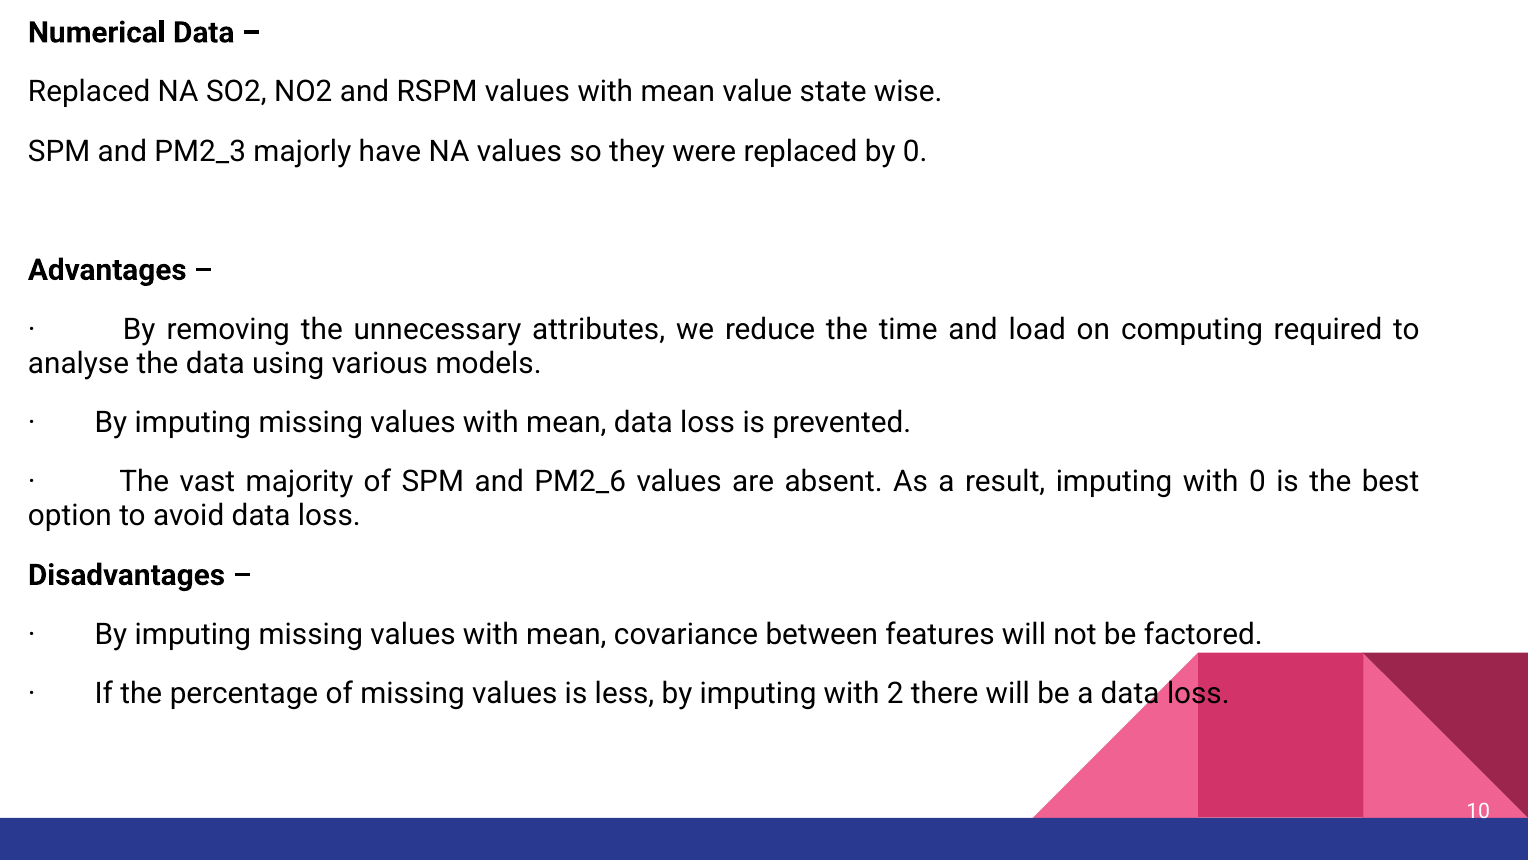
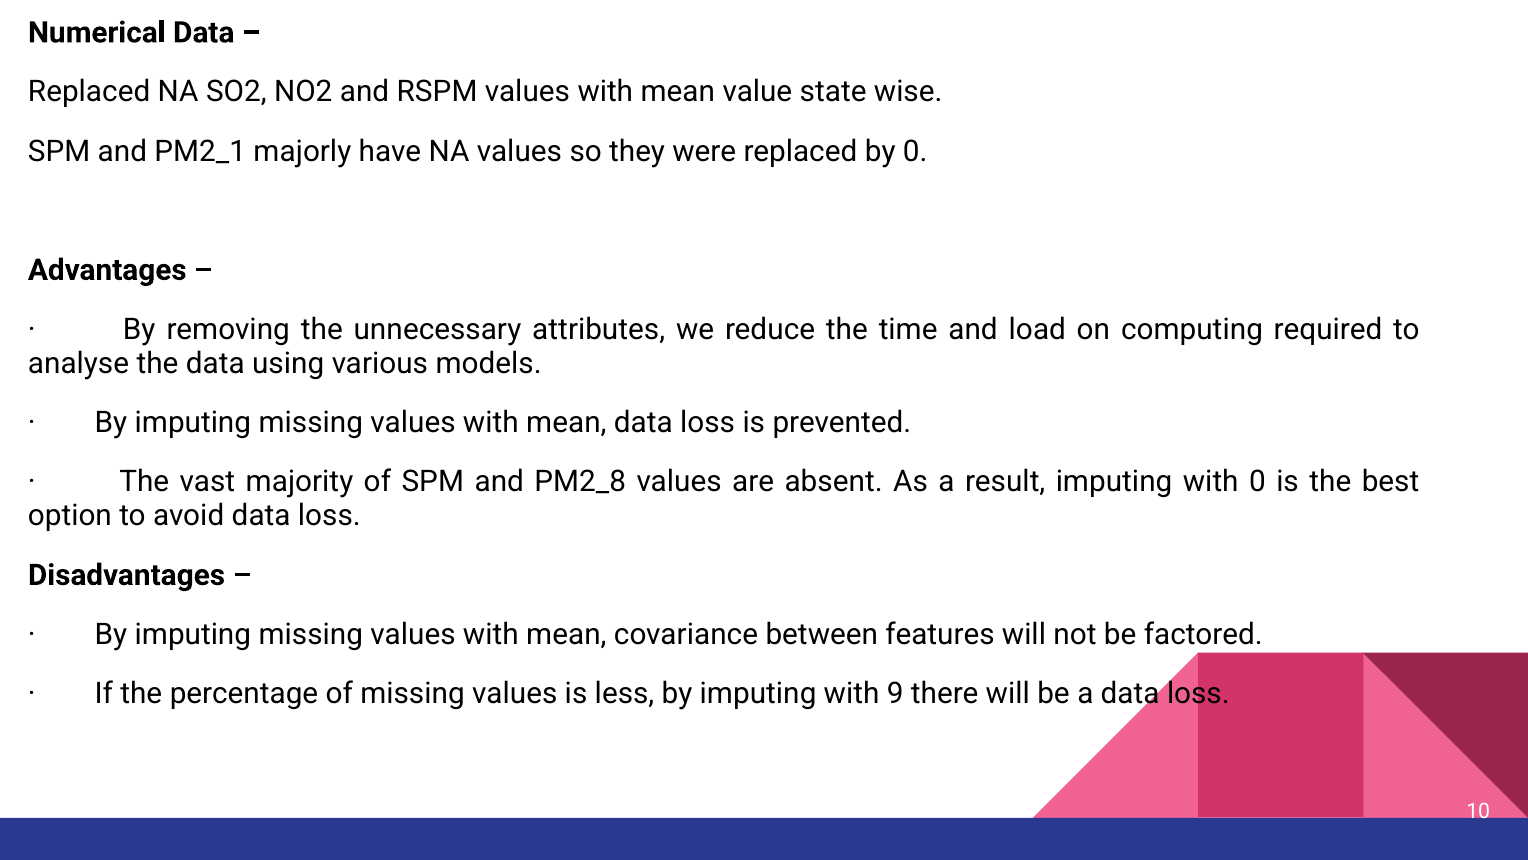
PM2_3: PM2_3 -> PM2_1 (200, 151)
PM2_6: PM2_6 -> PM2_8 (580, 482)
2: 2 -> 9 (895, 693)
